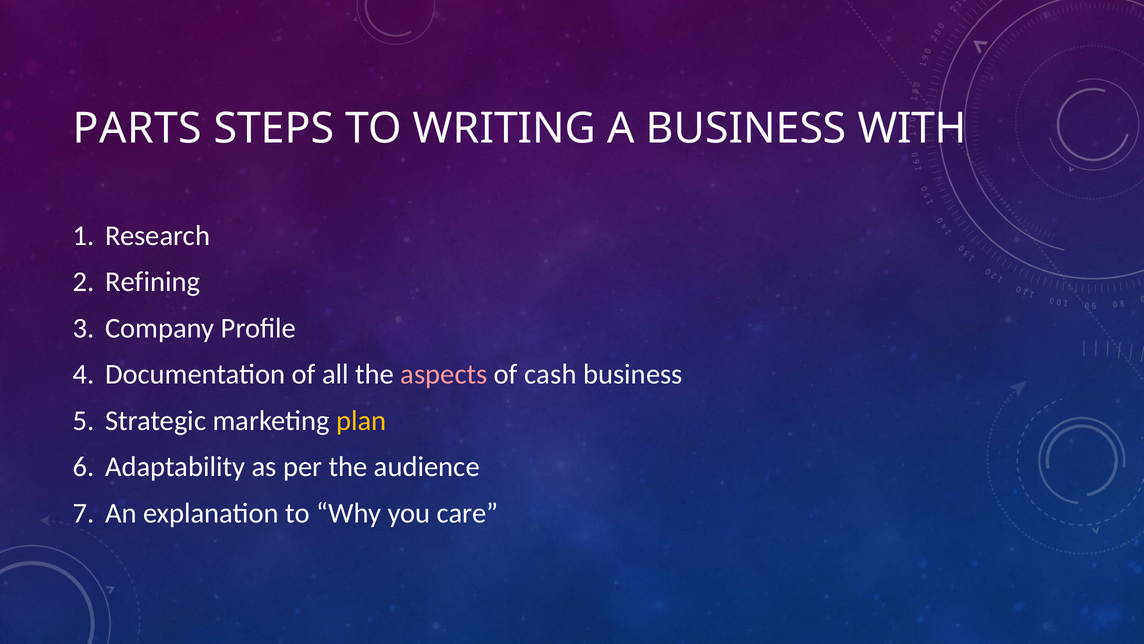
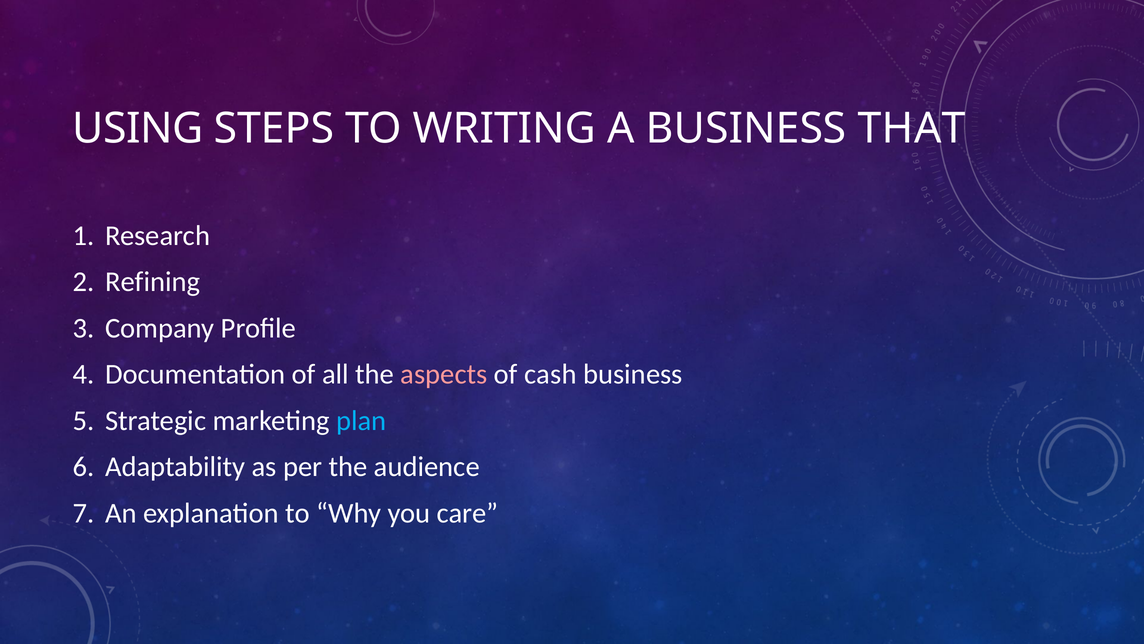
PARTS: PARTS -> USING (138, 128)
WITH: WITH -> THAT (912, 128)
plan colour: yellow -> light blue (361, 420)
